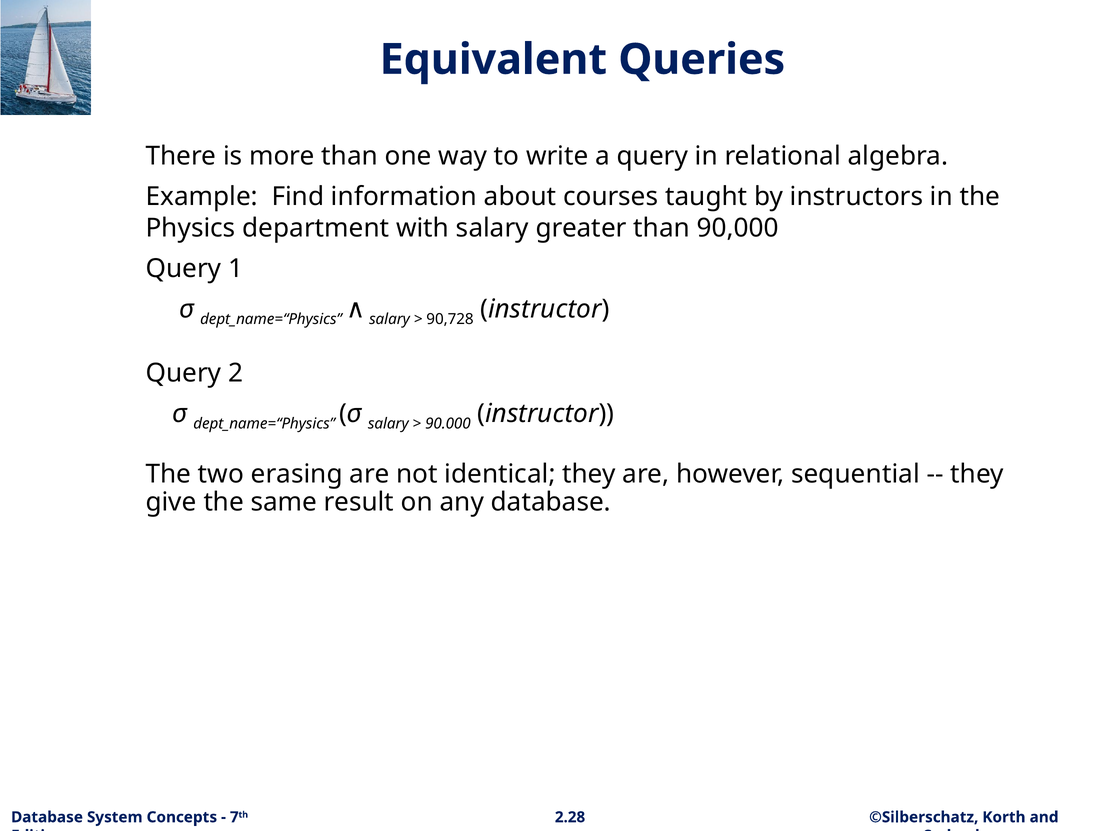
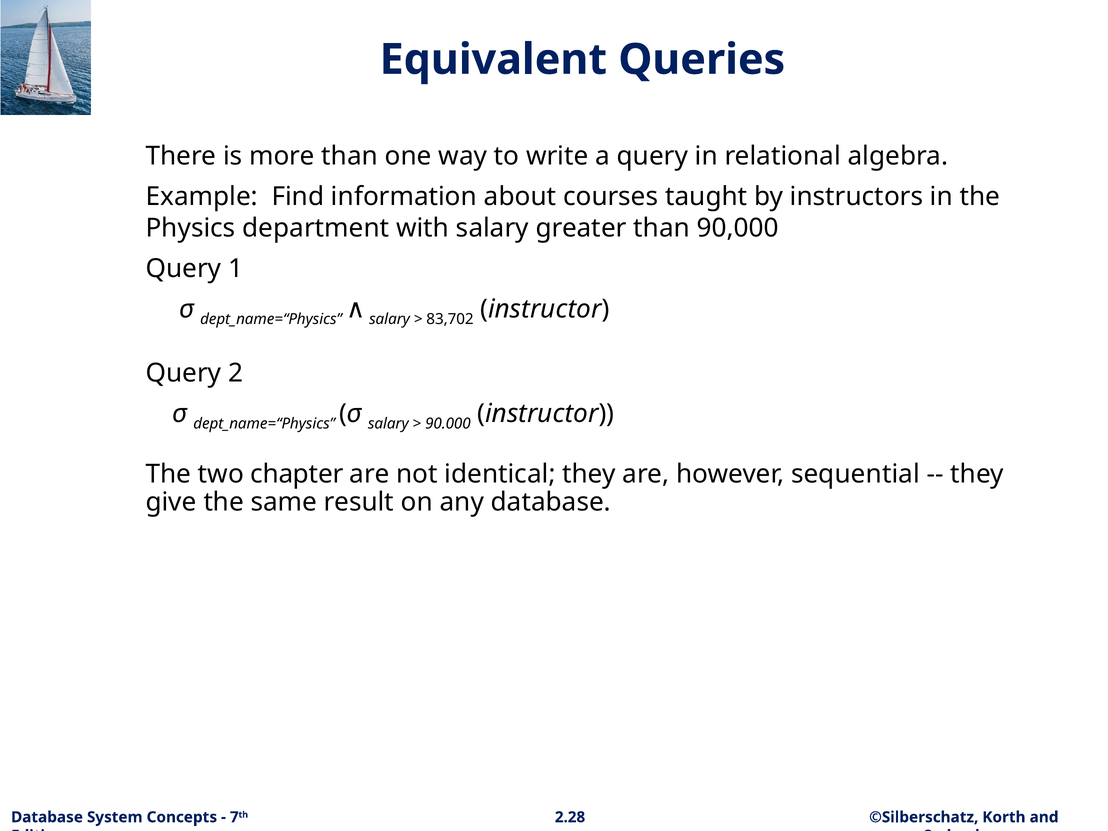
90,728: 90,728 -> 83,702 (450, 319)
erasing: erasing -> chapter (297, 474)
